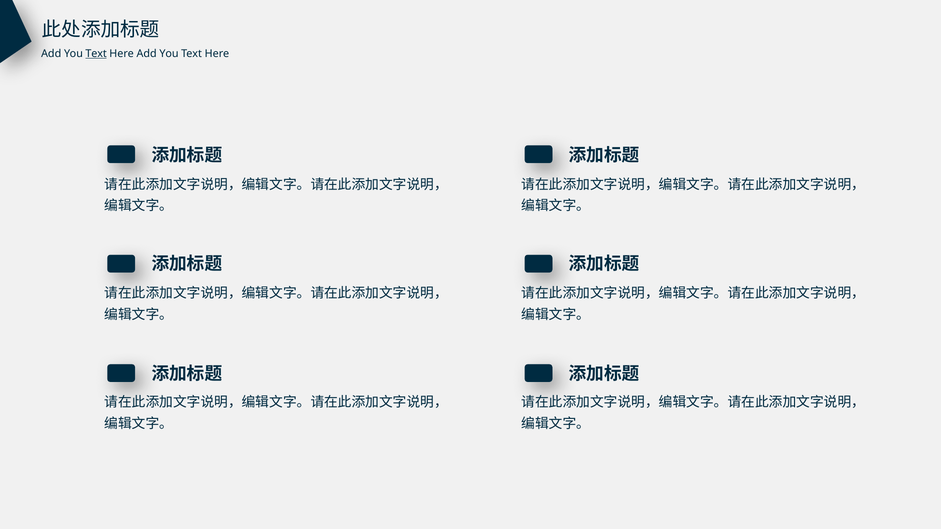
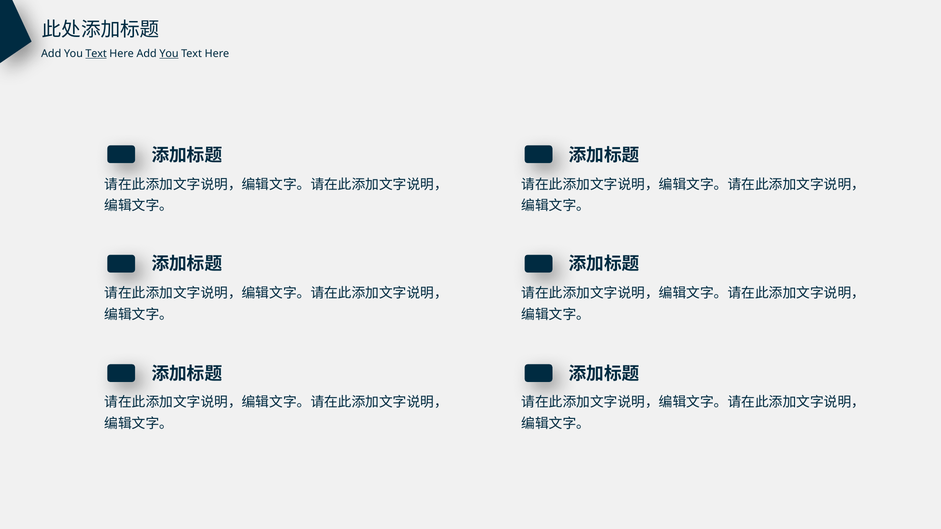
You underline: none -> present (169, 54)
